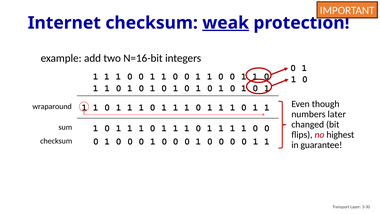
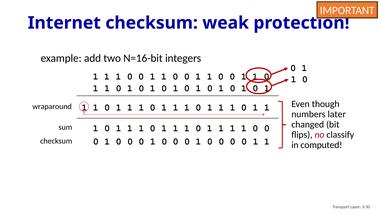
weak underline: present -> none (226, 23)
highest: highest -> classify (340, 135)
guarantee: guarantee -> computed (321, 145)
